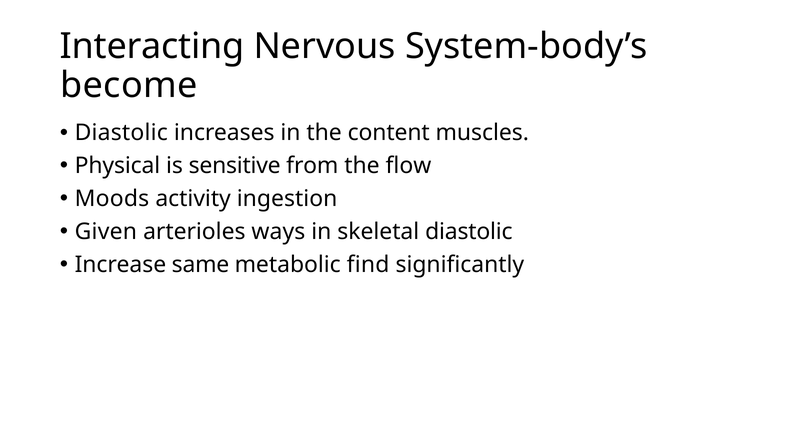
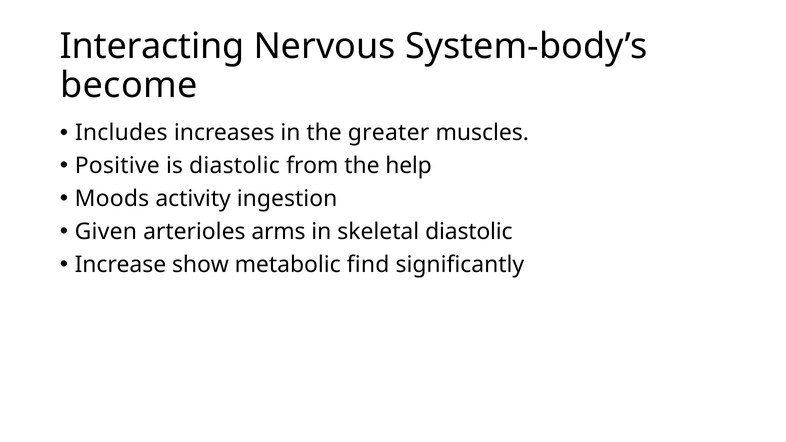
Diastolic: Diastolic -> Includes (121, 133)
content: content -> greater (389, 133)
Physical: Physical -> Positive (117, 166)
is sensitive: sensitive -> diastolic (234, 166)
flow: flow -> help (409, 166)
ways: ways -> arms (279, 232)
same: same -> show (200, 265)
